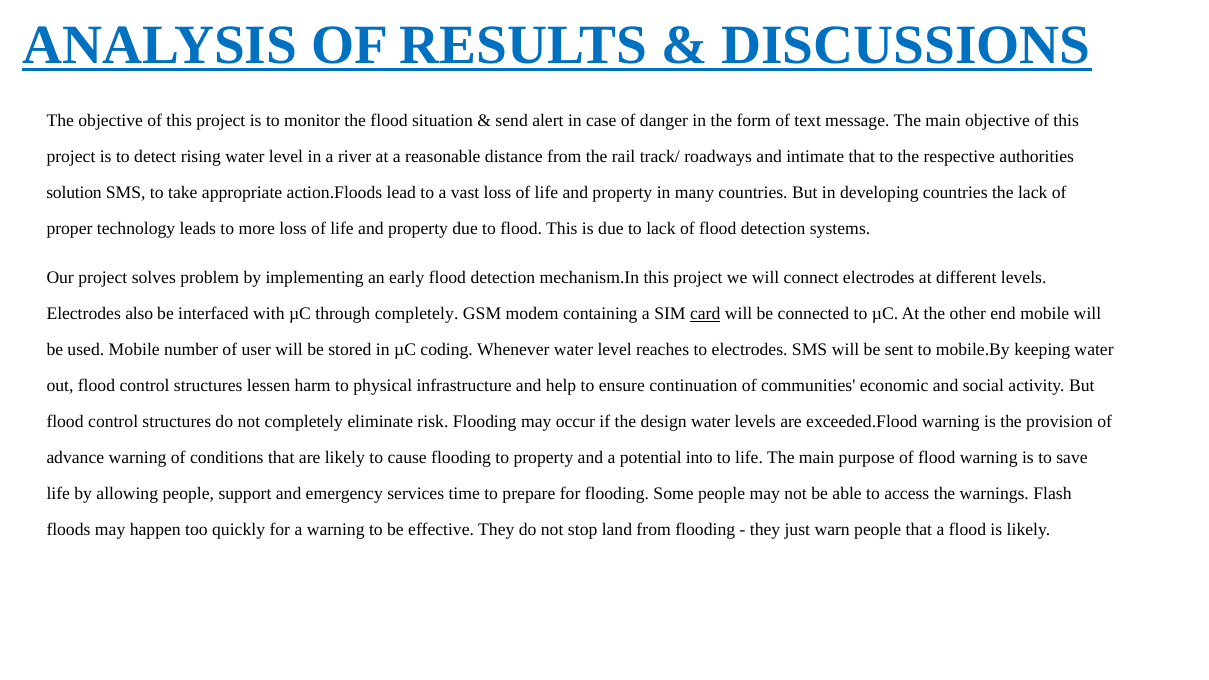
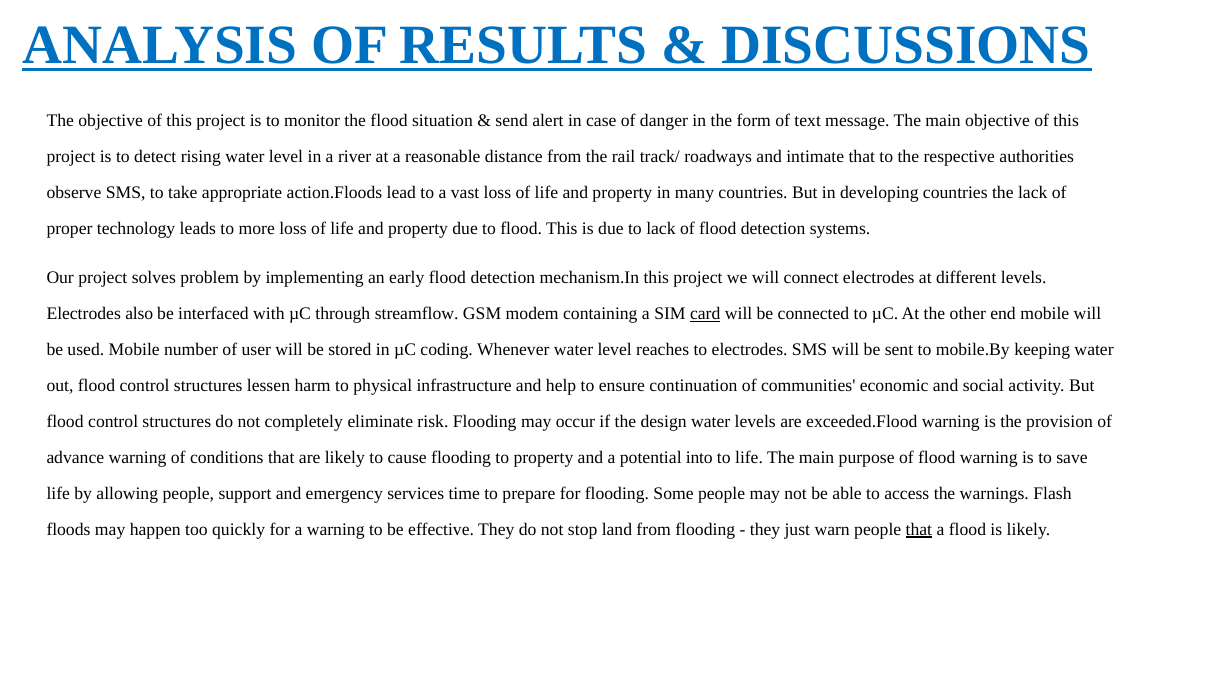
solution: solution -> observe (74, 193)
through completely: completely -> streamflow (417, 314)
that underline: none -> present (919, 529)
